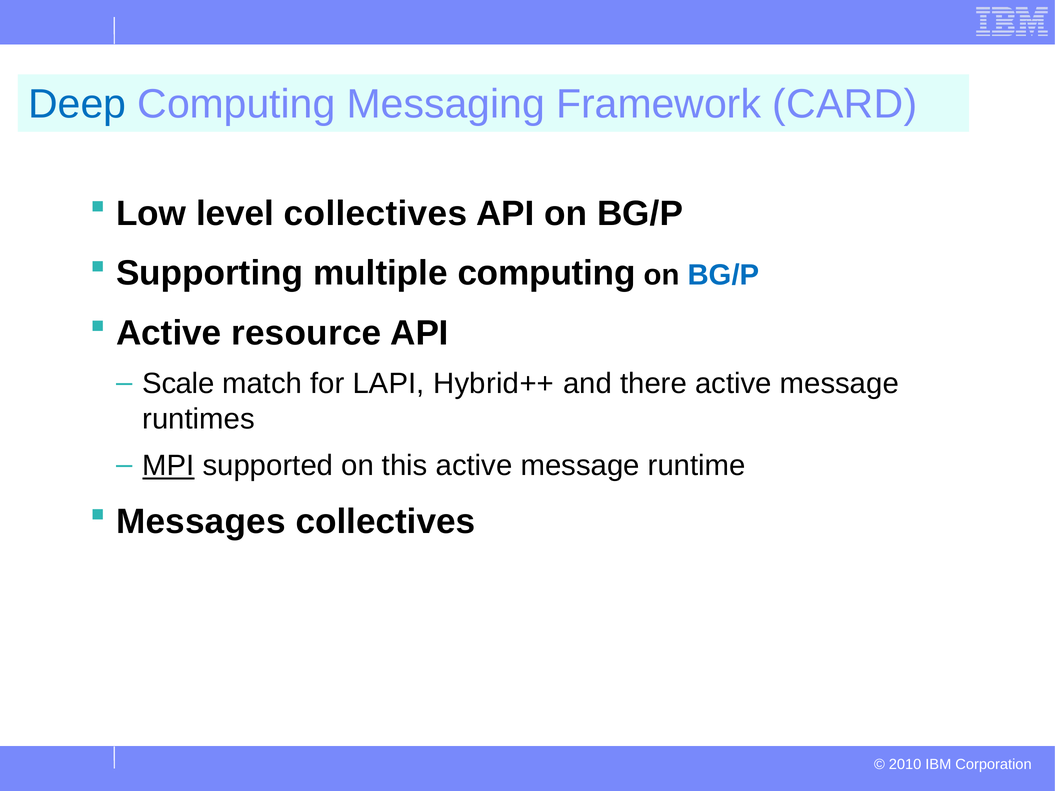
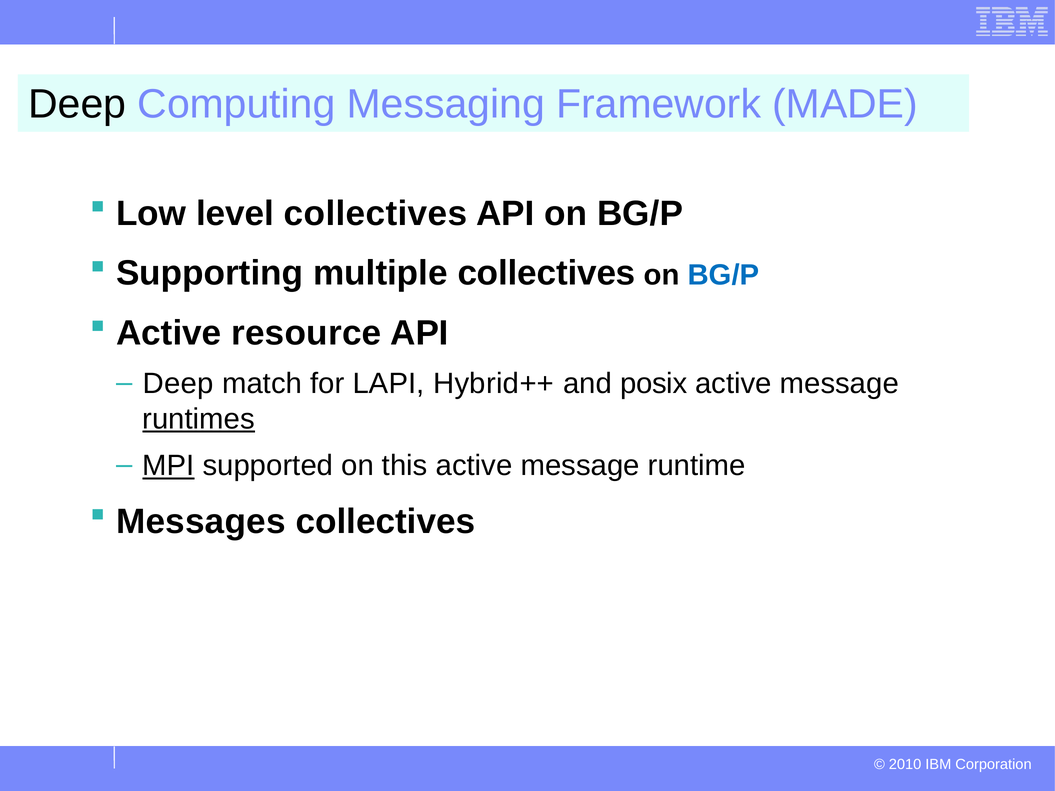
Deep colour: blue -> black (77, 104)
CARD: CARD -> MADE (845, 104)
multiple computing: computing -> collectives (547, 273)
Scale: Scale -> Deep (178, 384)
there: there -> posix (654, 384)
runtimes underline: none -> present (199, 419)
